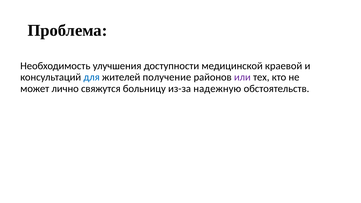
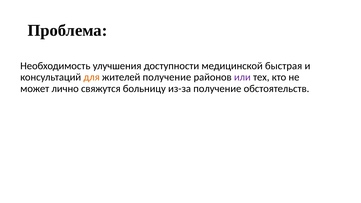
краевой: краевой -> быстрая (284, 66)
для colour: blue -> orange (92, 77)
из-за надежную: надежную -> получение (217, 89)
